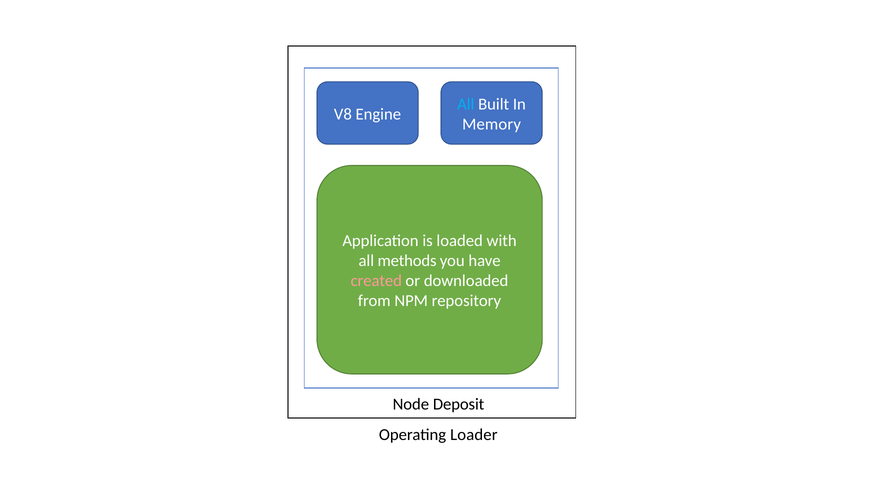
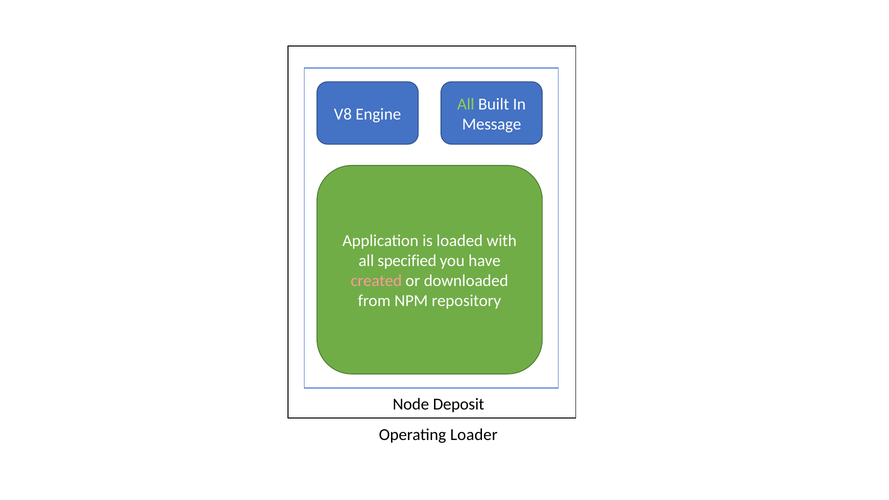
All colour: light blue -> light green (466, 104)
Memory: Memory -> Message (492, 124)
methods: methods -> specified (407, 261)
